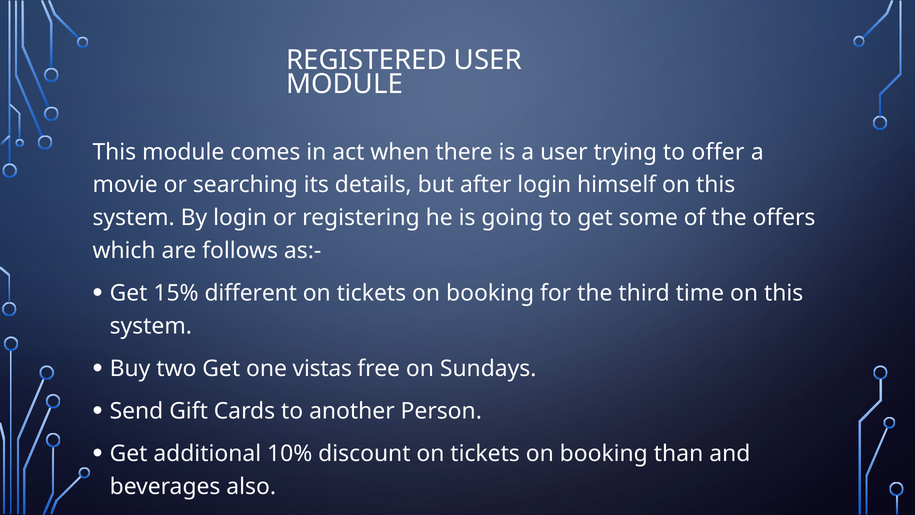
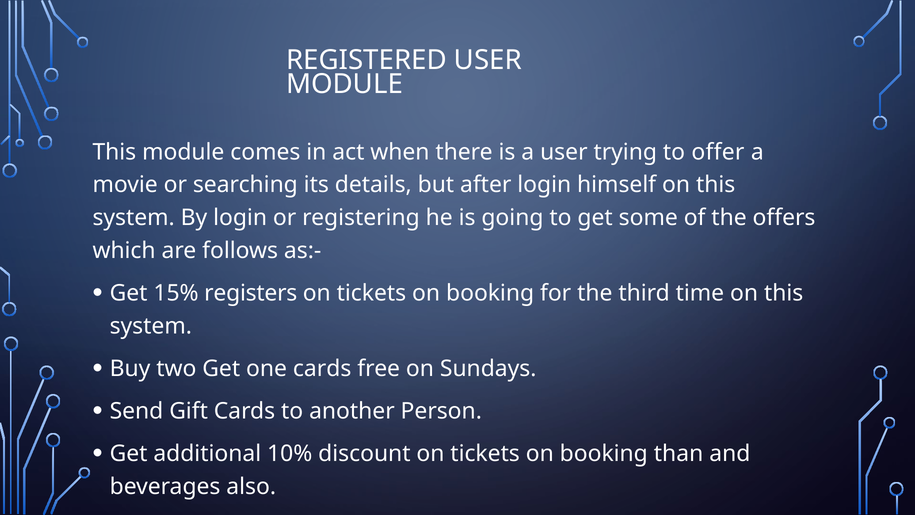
different: different -> registers (251, 293)
one vistas: vistas -> cards (322, 369)
